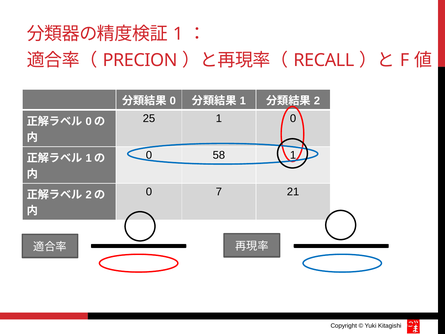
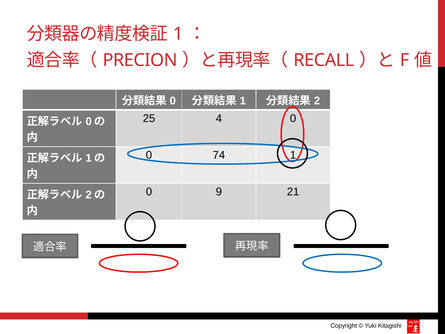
25 1: 1 -> 4 (219, 118)
58: 58 -> 74 (219, 155)
7: 7 -> 9 (219, 192)
